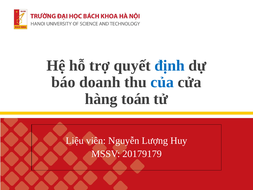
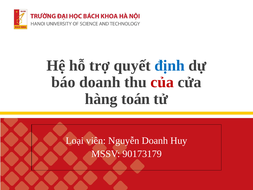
của colour: blue -> red (162, 82)
Liệu: Liệu -> Loại (75, 140)
Nguyễn Lượng: Lượng -> Doanh (155, 140)
20179179: 20179179 -> 90173179 (142, 154)
